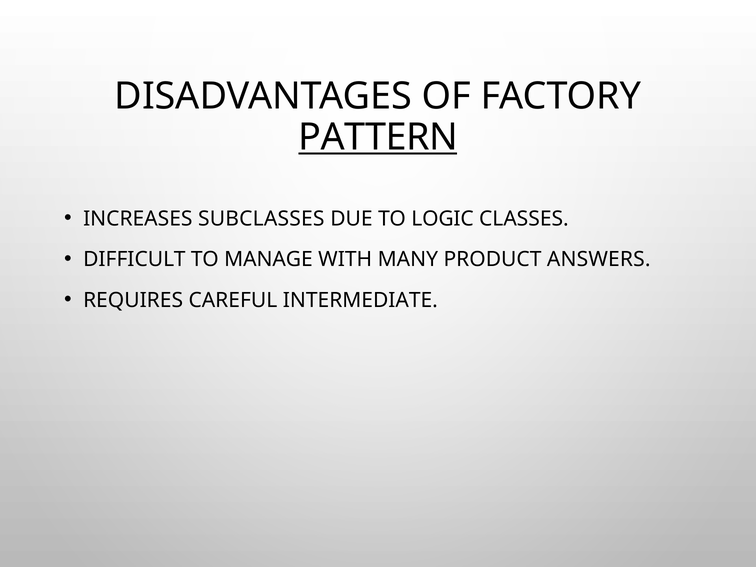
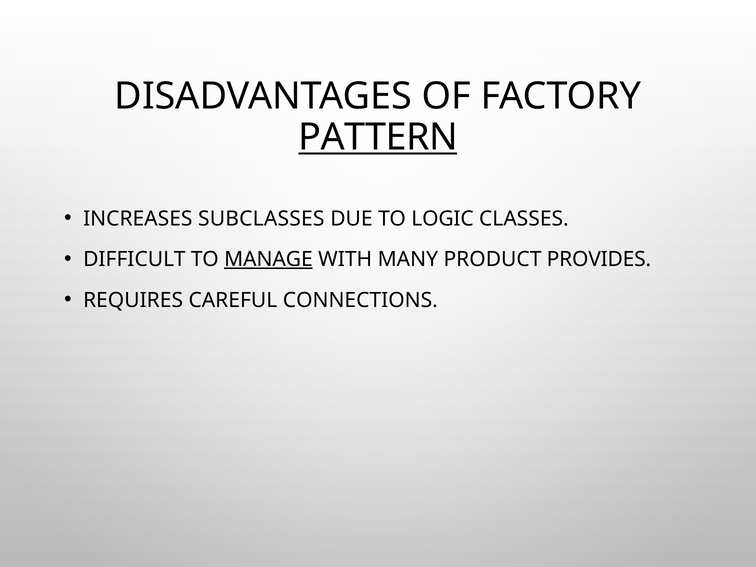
MANAGE underline: none -> present (268, 259)
ANSWERS: ANSWERS -> PROVIDES (599, 259)
INTERMEDIATE: INTERMEDIATE -> CONNECTIONS (360, 300)
